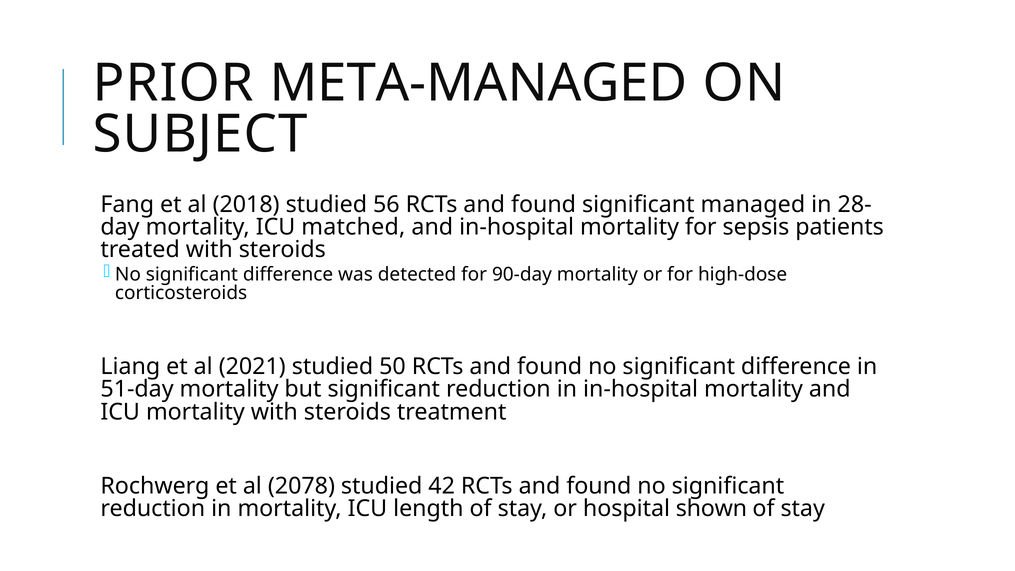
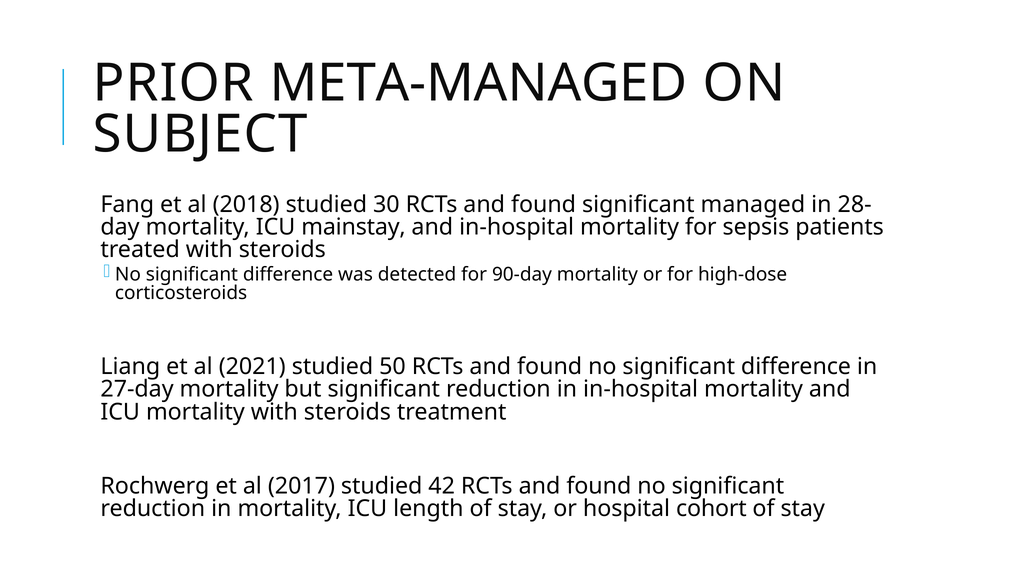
56: 56 -> 30 (386, 205)
matched: matched -> mainstay (354, 227)
51-day: 51-day -> 27-day (137, 389)
2078: 2078 -> 2017 (301, 486)
shown: shown -> cohort (711, 509)
